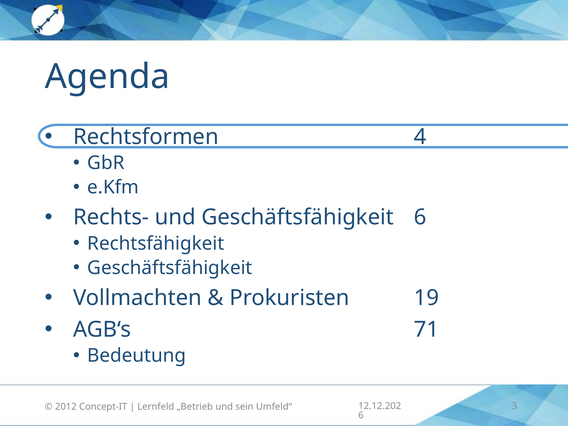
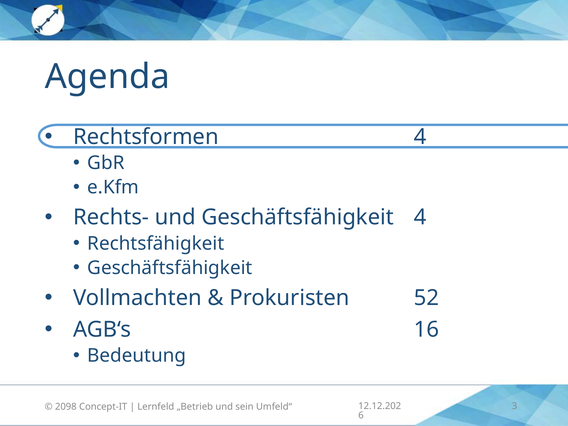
Geschäftsfähigkeit 6: 6 -> 4 (420, 217)
19: 19 -> 52 (427, 298)
71: 71 -> 16 (427, 330)
2012: 2012 -> 2098 (66, 407)
